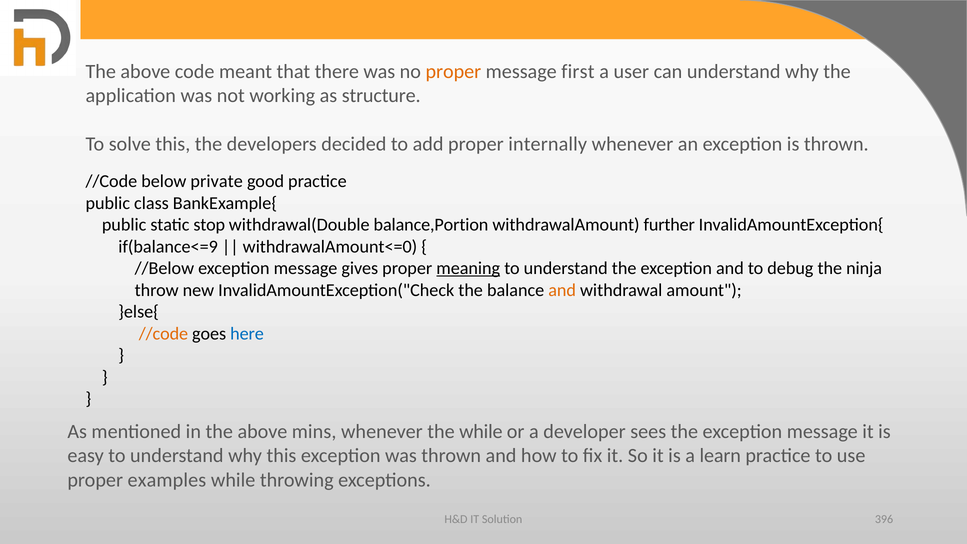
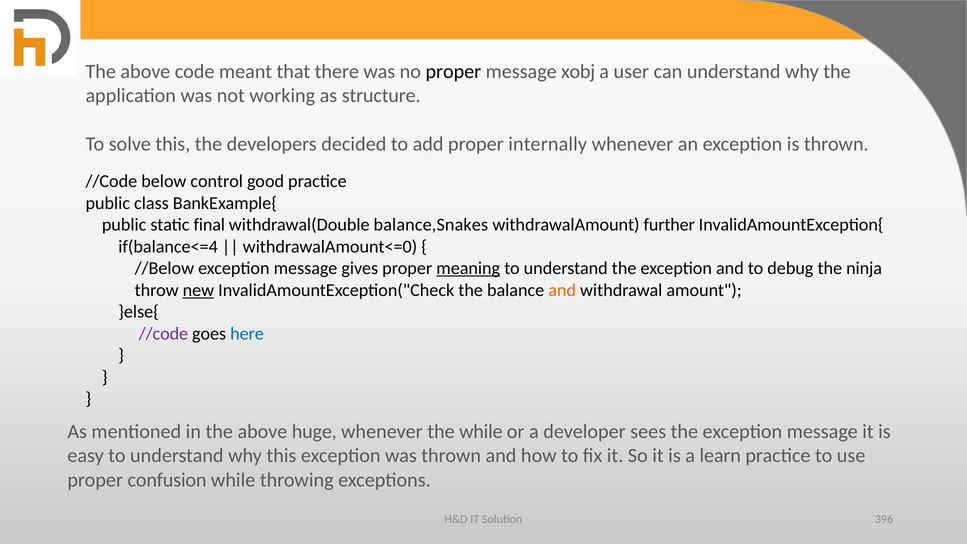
proper colour: orange -> black (453, 71)
first: first -> xobj (578, 71)
private: private -> control (217, 181)
stop: stop -> final (209, 225)
balance,Portion: balance,Portion -> balance,Snakes (431, 225)
if(balance<=9: if(balance<=9 -> if(balance<=4 (168, 247)
new underline: none -> present (198, 290)
//code colour: orange -> purple (163, 334)
mins: mins -> huge (314, 432)
examples: examples -> confusion (167, 480)
